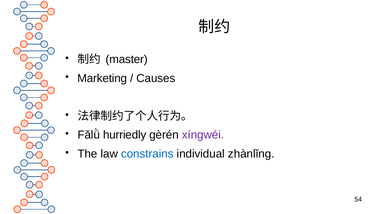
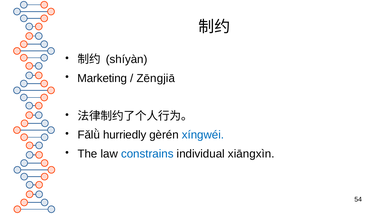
master: master -> shíyàn (127, 59)
Causes: Causes -> Zēngjiā (156, 78)
xíngwéi colour: purple -> blue (203, 135)
zhànlǐng: zhànlǐng -> xiāngxìn (251, 154)
